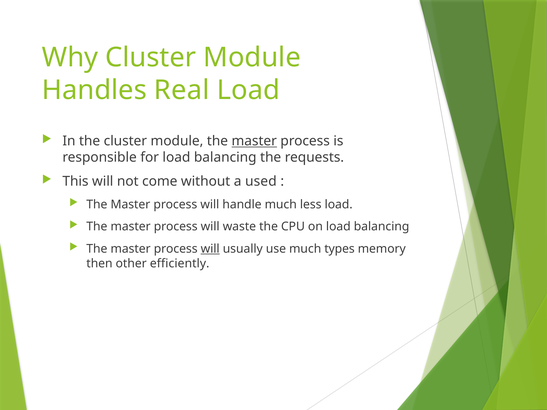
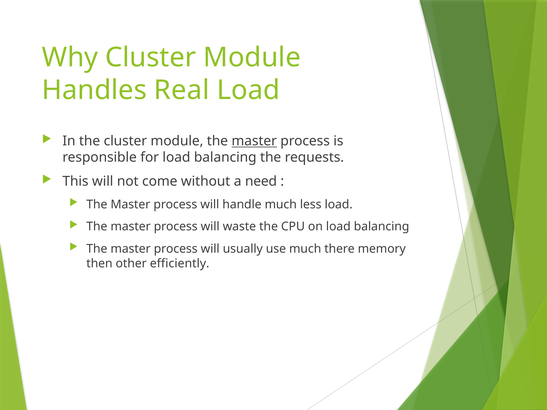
used: used -> need (261, 182)
will underline: present -> none (210, 249)
types: types -> there (340, 249)
